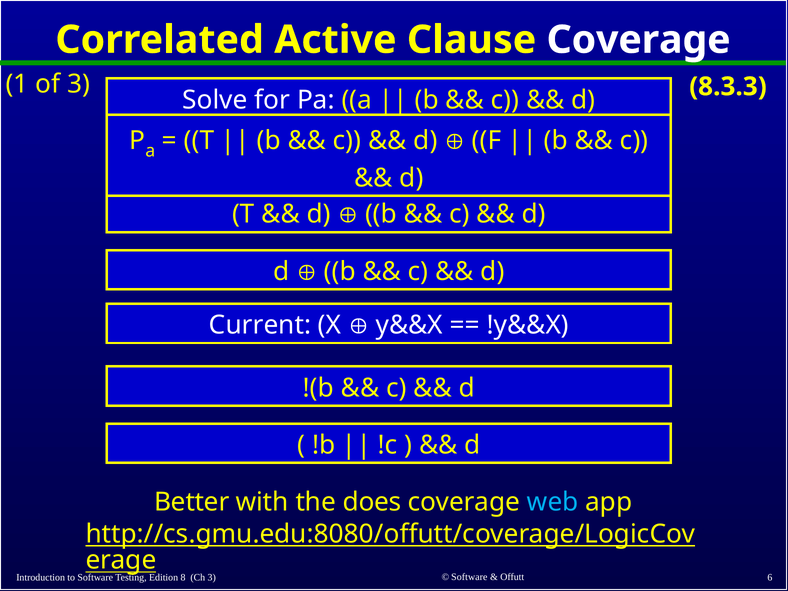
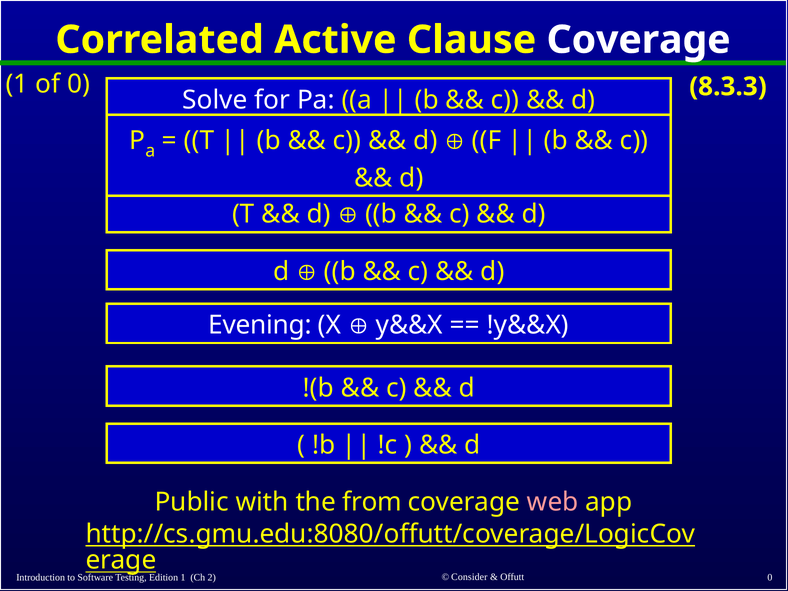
of 3: 3 -> 0 (78, 84)
Current: Current -> Evening (260, 325)
Better: Better -> Public (192, 502)
does: does -> from (372, 502)
web colour: light blue -> pink (553, 502)
Edition 8: 8 -> 1 (183, 577)
Ch 3: 3 -> 2 (212, 577)
Software: Software -> Consider (469, 577)
Offutt 6: 6 -> 0 (770, 577)
